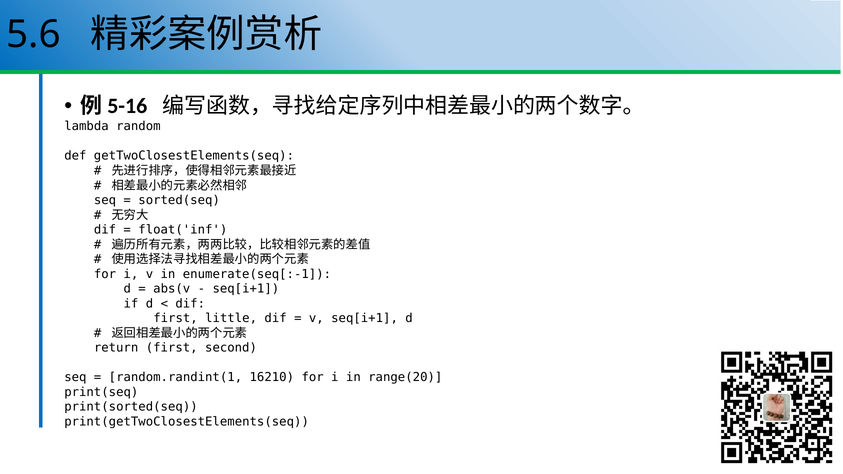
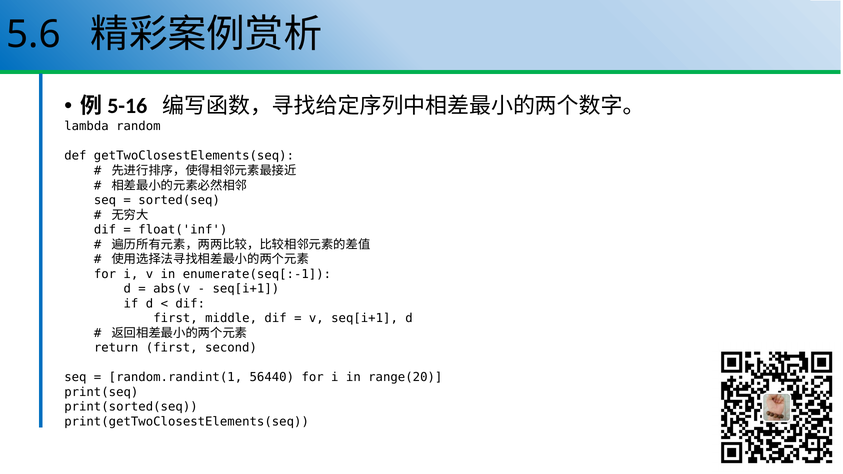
little: little -> middle (231, 318)
16210: 16210 -> 56440 (272, 377)
